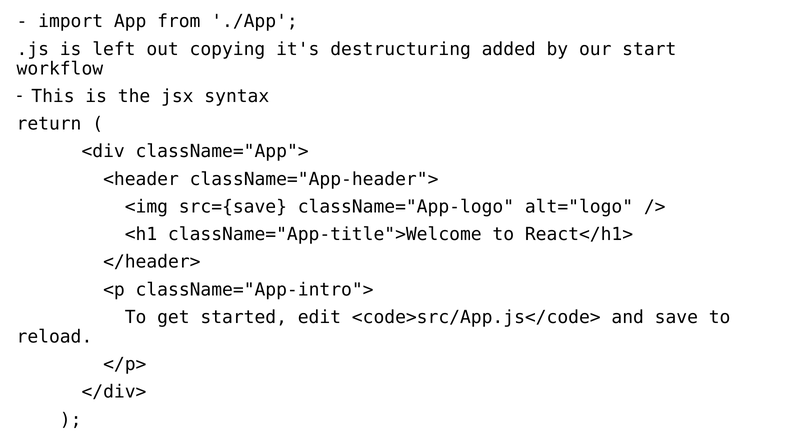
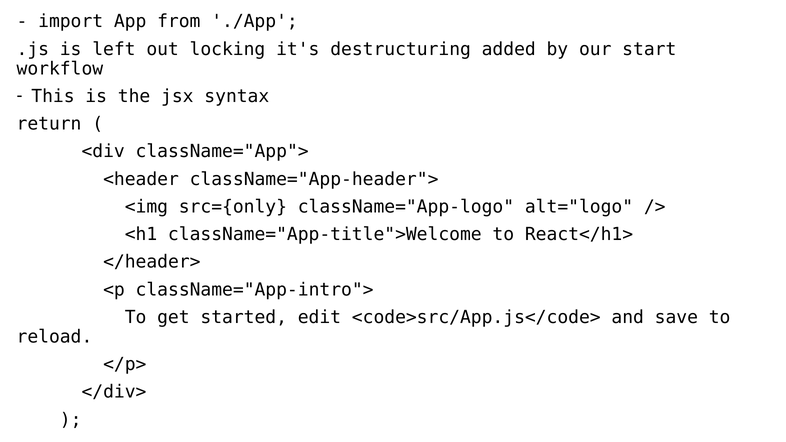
copying: copying -> locking (227, 49)
src={save: src={save -> src={only (233, 207)
